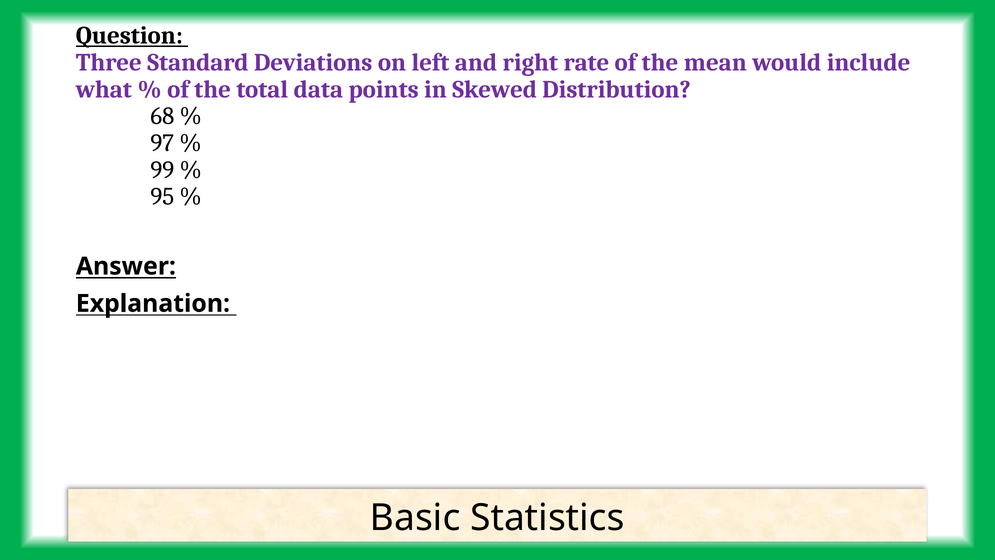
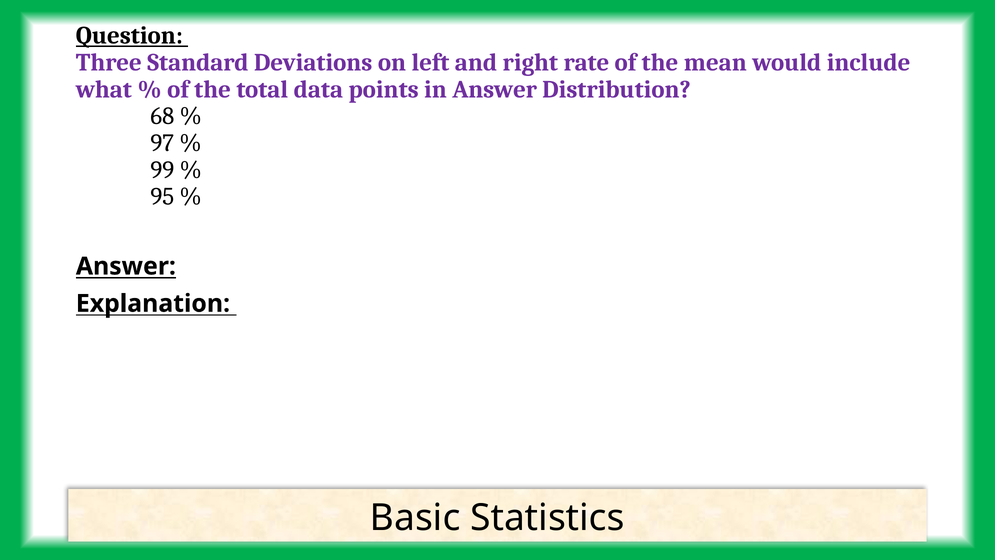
in Skewed: Skewed -> Answer (495, 89)
